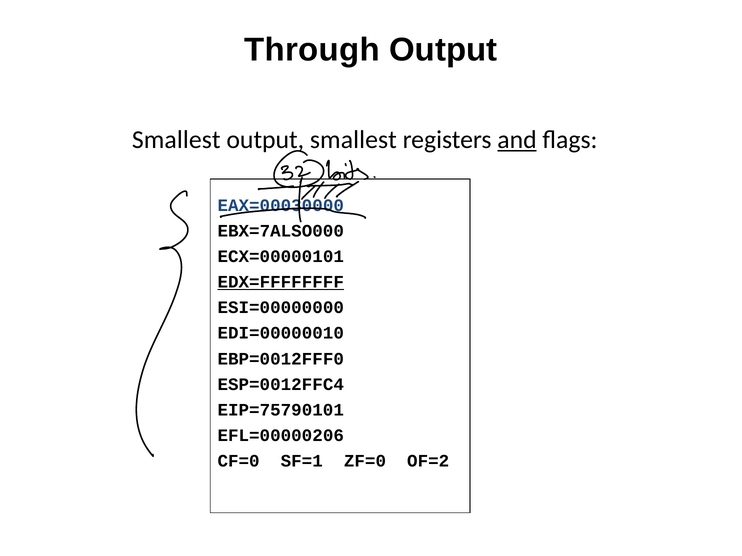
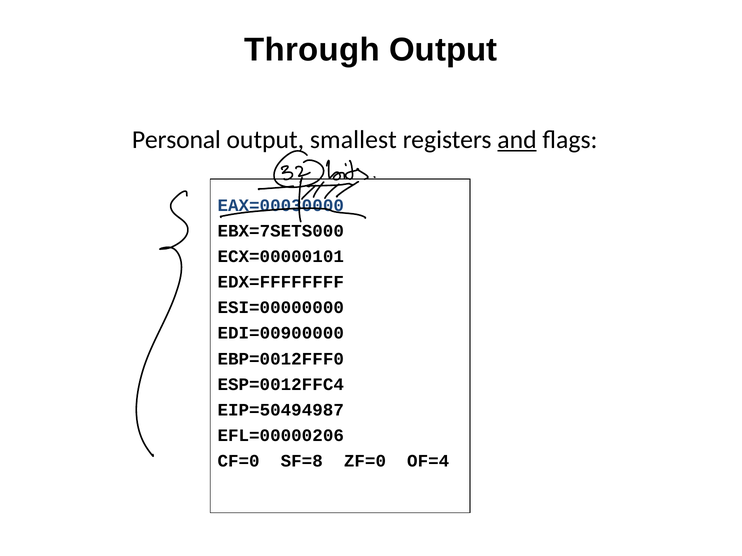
Smallest: Smallest -> Personal (176, 140)
EBX=7ALSO000: EBX=7ALSO000 -> EBX=7SETS000 (281, 231)
EDX=FFFFFFFF underline: present -> none (281, 282)
EDI=00000010: EDI=00000010 -> EDI=00900000 (281, 333)
EIP=75790101: EIP=75790101 -> EIP=50494987 (281, 410)
SF=1: SF=1 -> SF=8 (302, 461)
OF=2: OF=2 -> OF=4 (428, 461)
